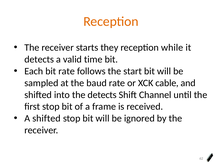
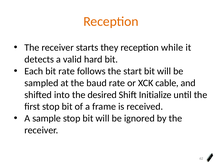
time: time -> hard (93, 60)
the detects: detects -> desired (102, 95)
Channel: Channel -> Initialize (155, 95)
A shifted: shifted -> sample (47, 119)
